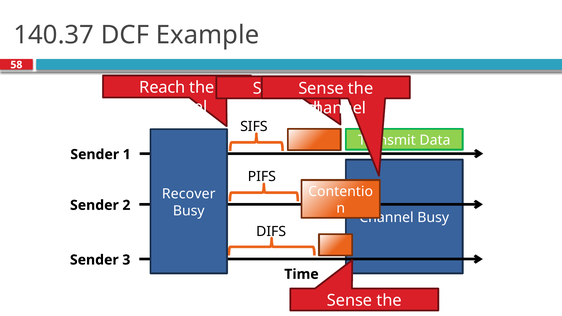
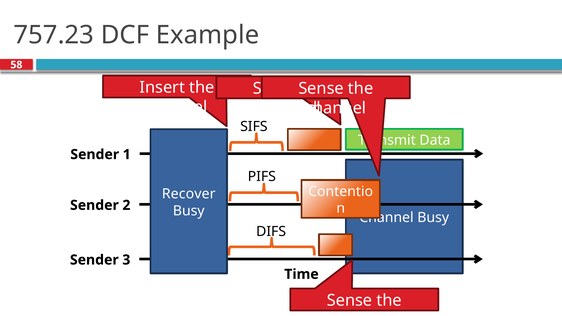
140.37: 140.37 -> 757.23 (54, 35)
Reach: Reach -> Insert (162, 88)
